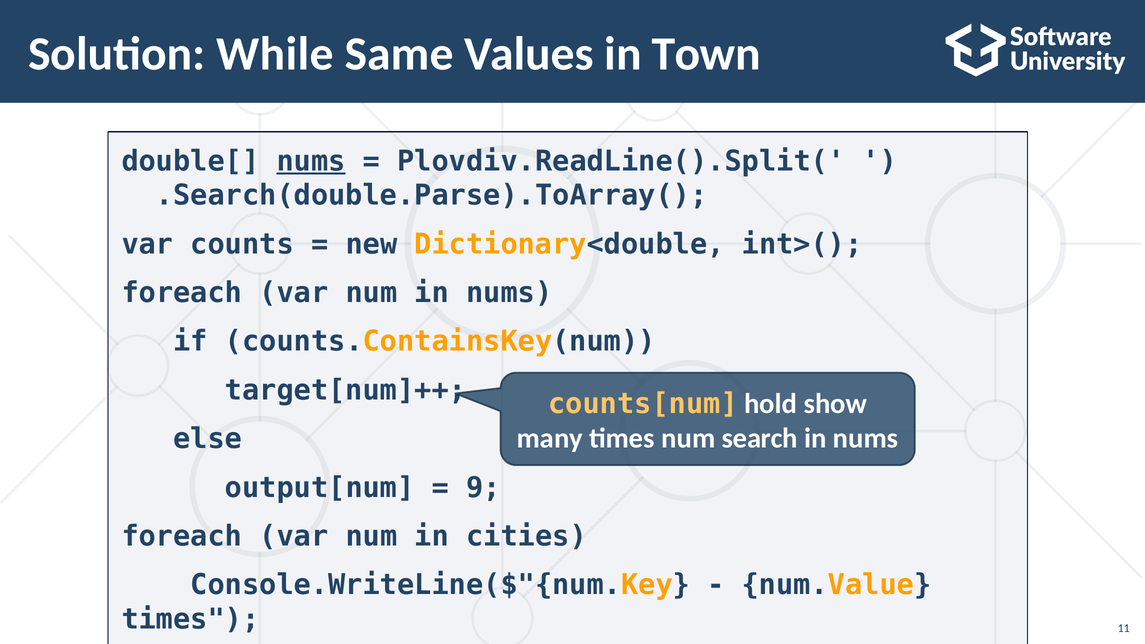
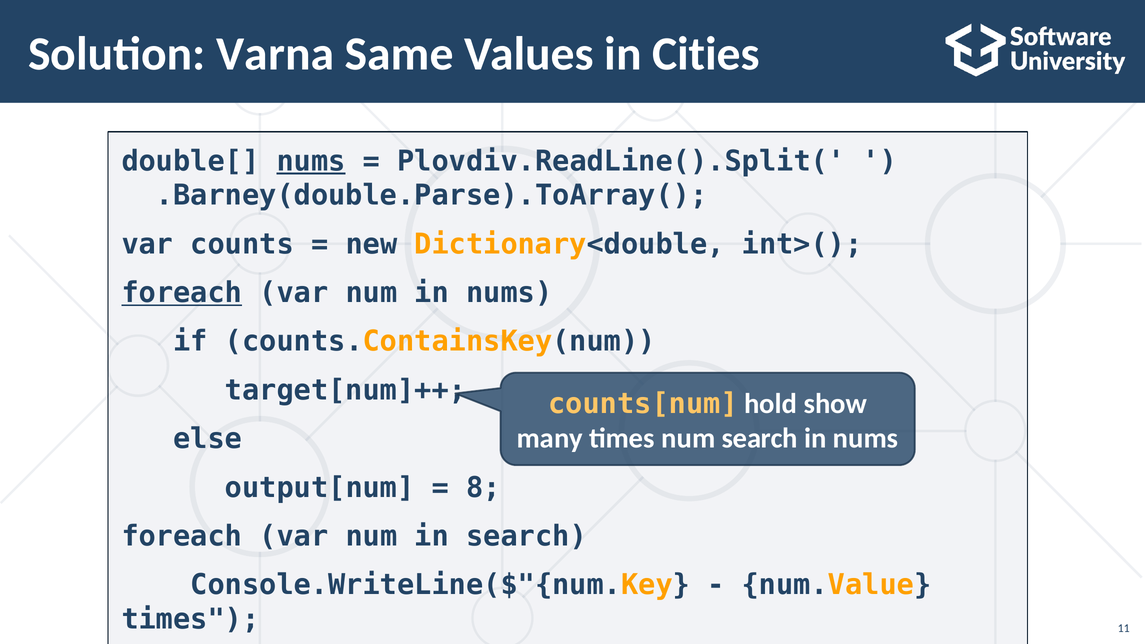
While: While -> Varna (275, 54)
Town: Town -> Cities (706, 54)
.Search(double.Parse).ToArray(: .Search(double.Parse).ToArray( -> .Barney(double.Parse).ToArray( (432, 195)
foreach underline: none -> present (182, 293)
9: 9 -> 8 (483, 488)
in cities: cities -> search (526, 536)
